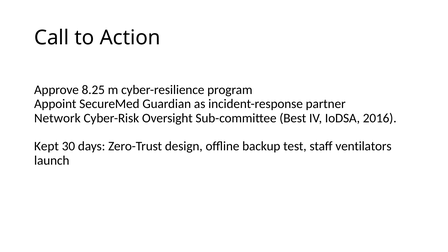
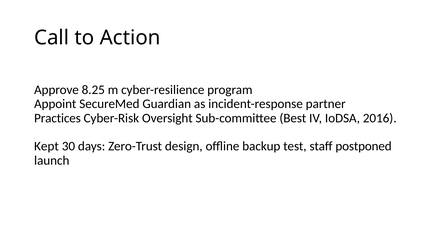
Network: Network -> Practices (57, 118)
ventilators: ventilators -> postponed (364, 146)
